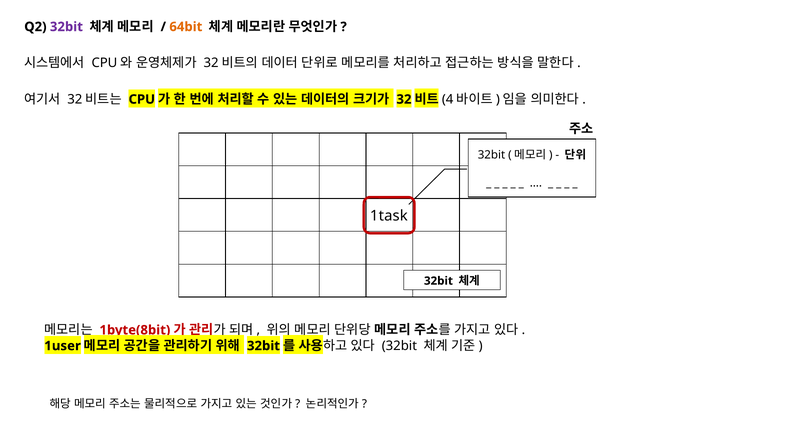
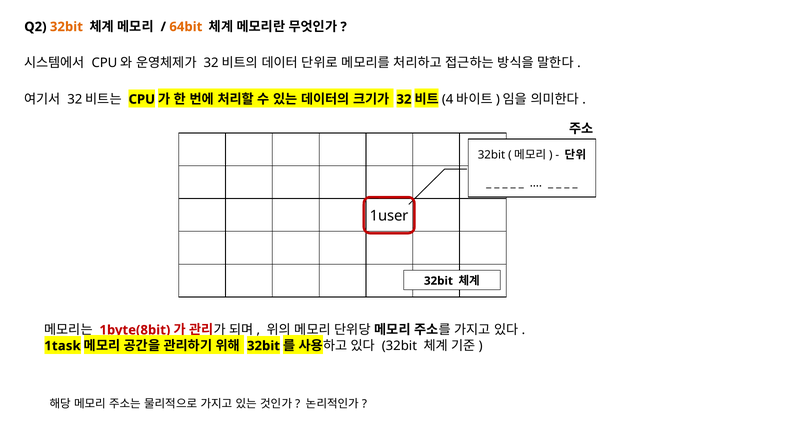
32bit colour: purple -> orange (66, 27)
1task: 1task -> 1user (389, 216)
1user: 1user -> 1task (62, 346)
